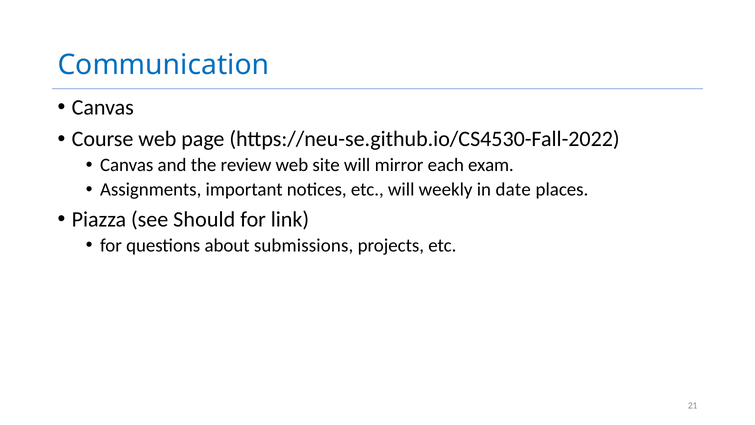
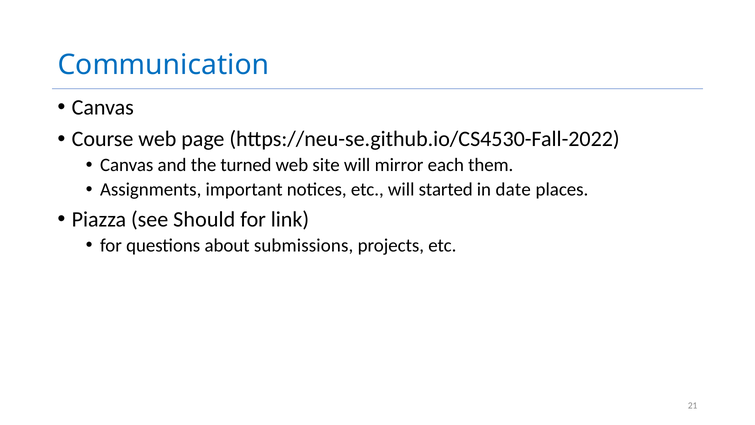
review: review -> turned (246, 165)
exam: exam -> them (491, 165)
weekly: weekly -> started (446, 189)
